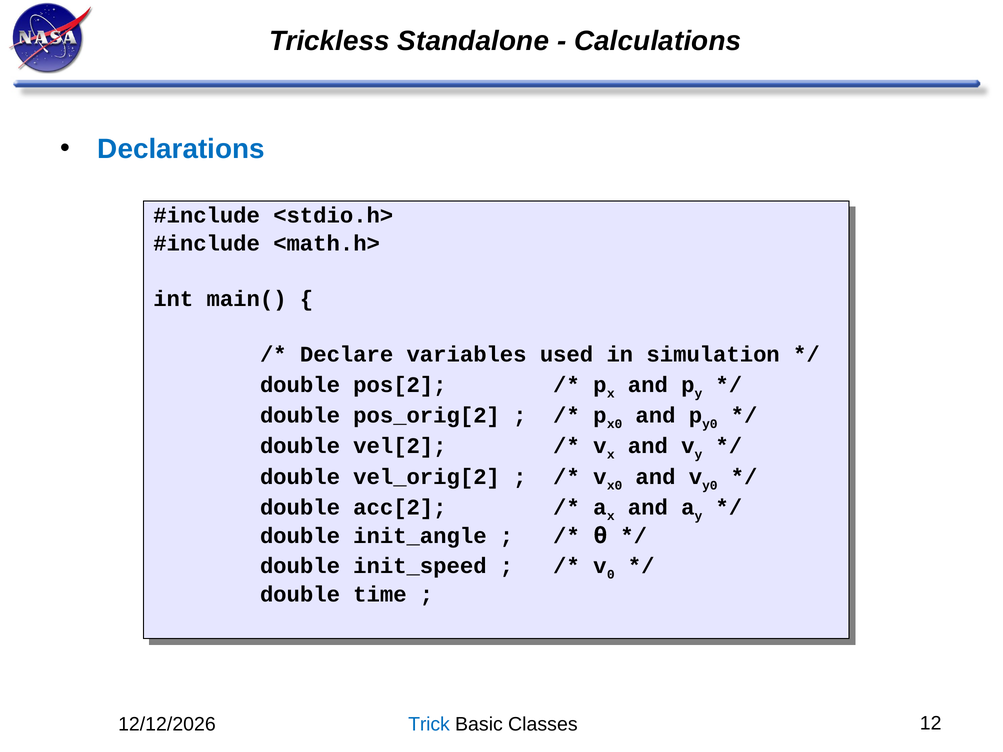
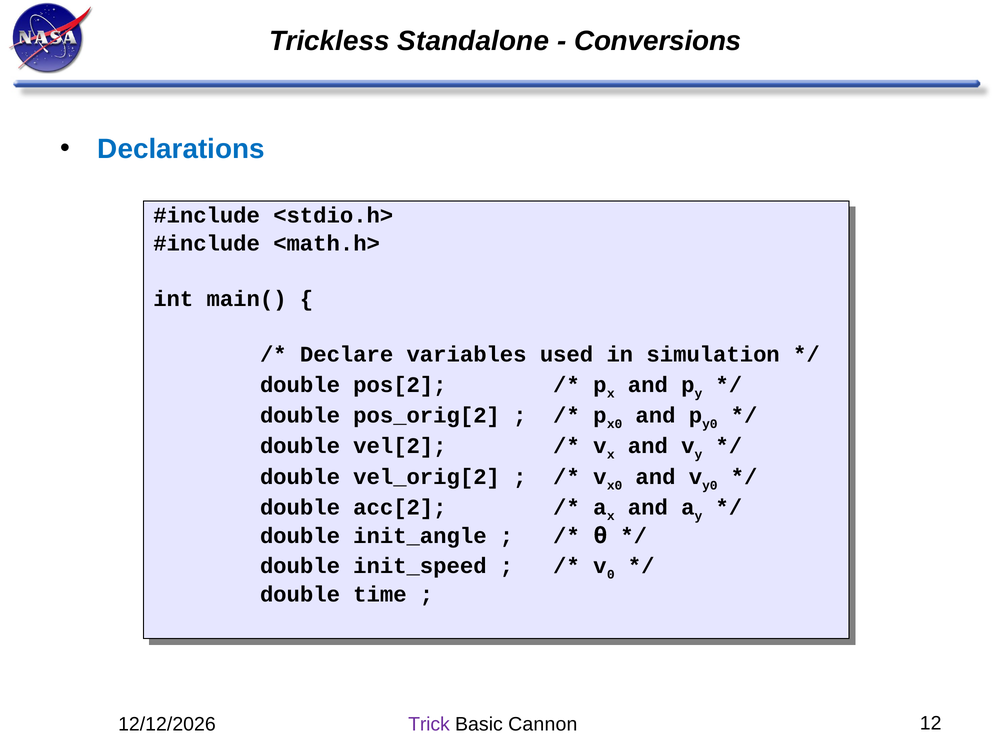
Calculations: Calculations -> Conversions (658, 41)
Trick colour: blue -> purple (429, 725)
Classes: Classes -> Cannon (543, 725)
